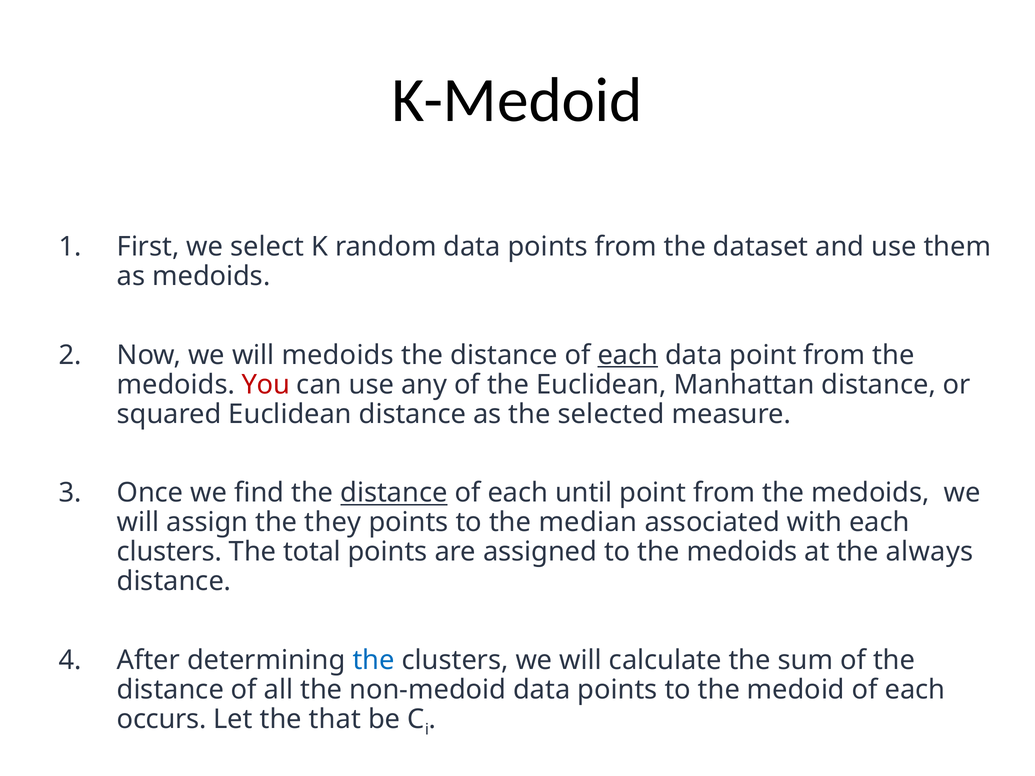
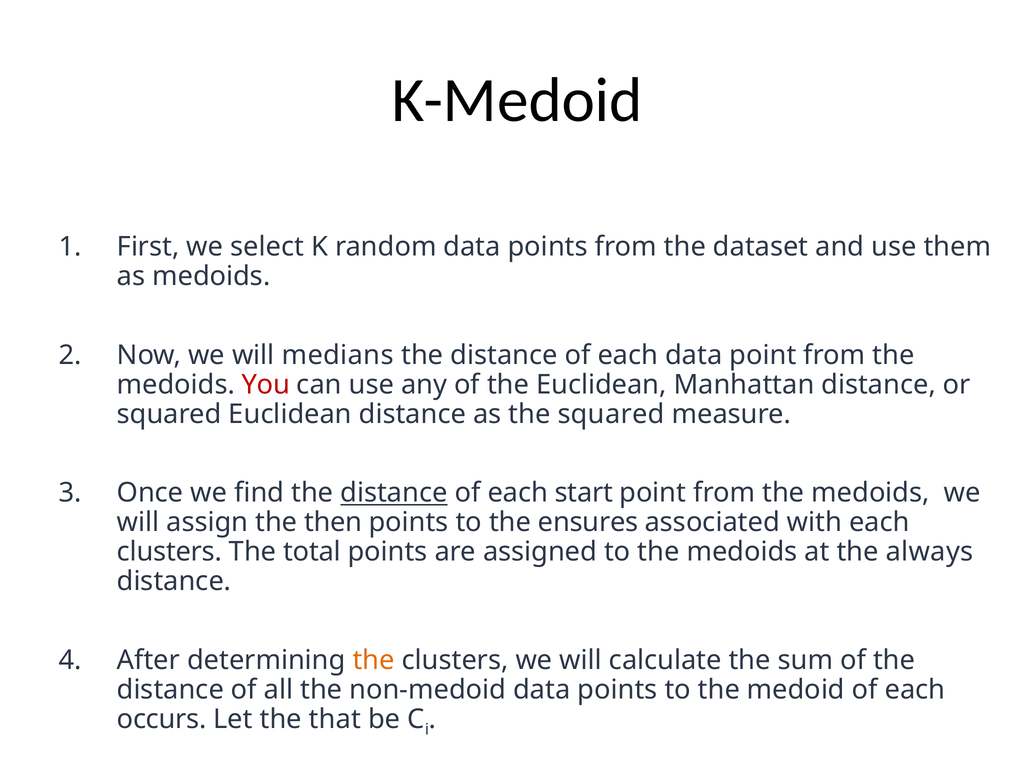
will medoids: medoids -> medians (338, 355)
each underline: present -> none (628, 355)
the selected: selected -> squared (611, 414)
until: until -> start (584, 493)
they: they -> then (333, 523)
median: median -> ensures (588, 523)
the colour: blue -> orange (374, 660)
